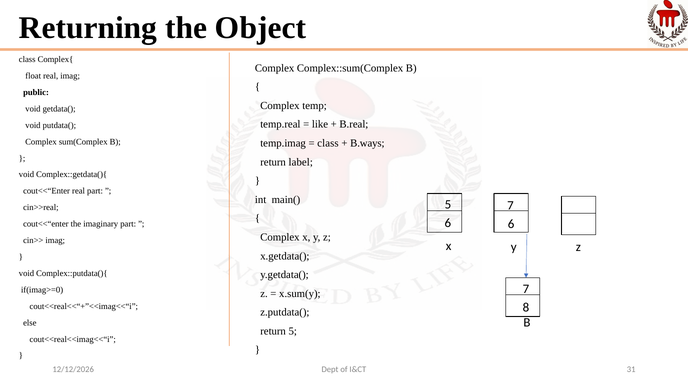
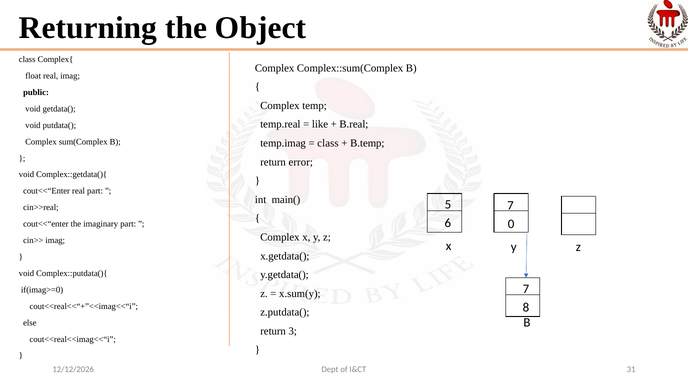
B.ways: B.ways -> B.temp (367, 143)
label: label -> error (301, 162)
6 6: 6 -> 0 (511, 224)
return 5: 5 -> 3 (293, 331)
